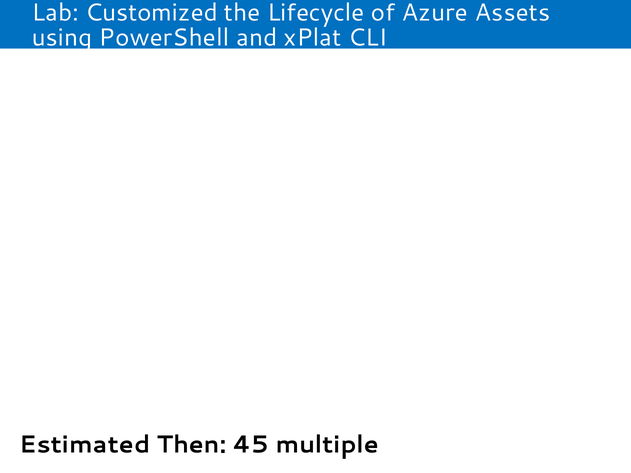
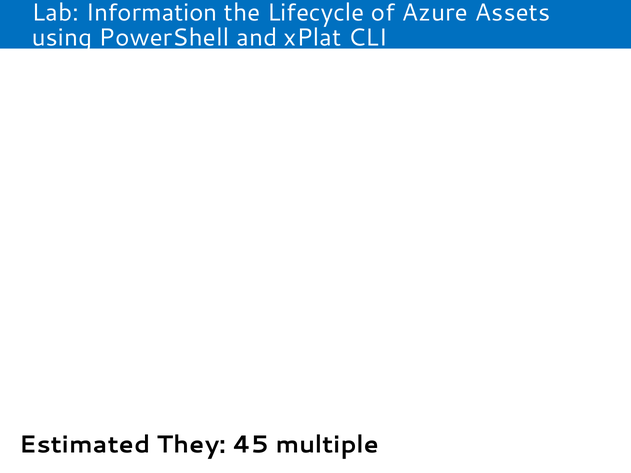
Customized: Customized -> Information (152, 12)
Then: Then -> They (192, 445)
